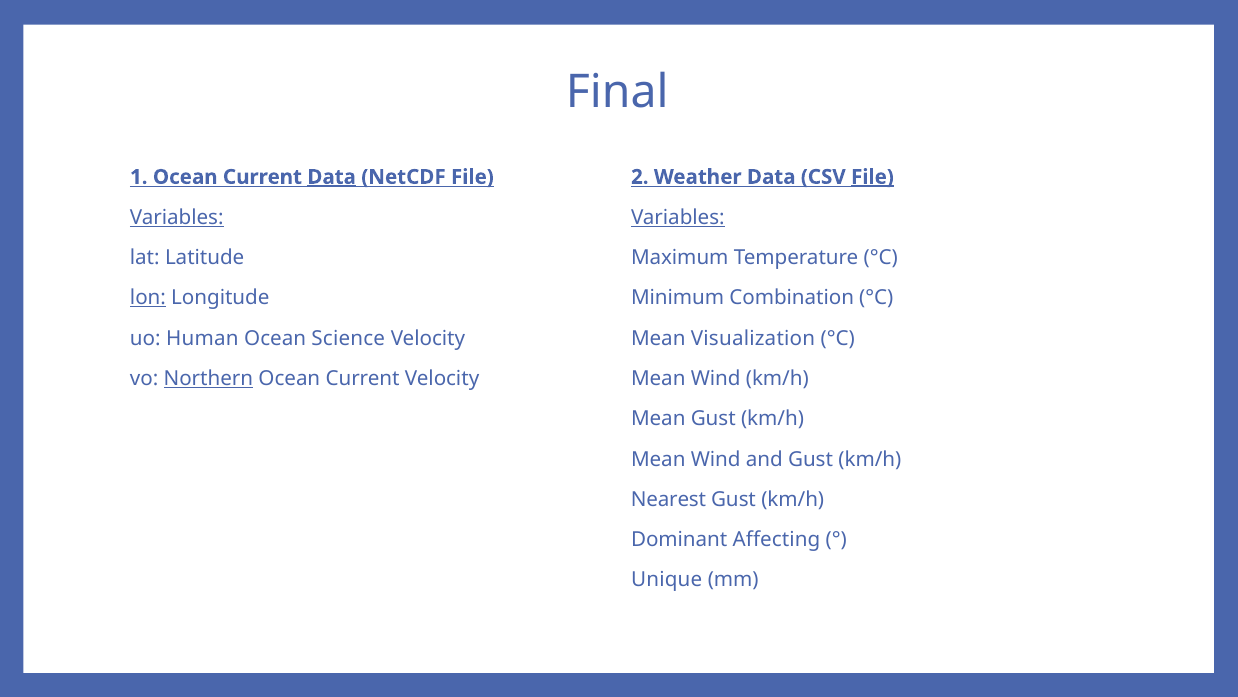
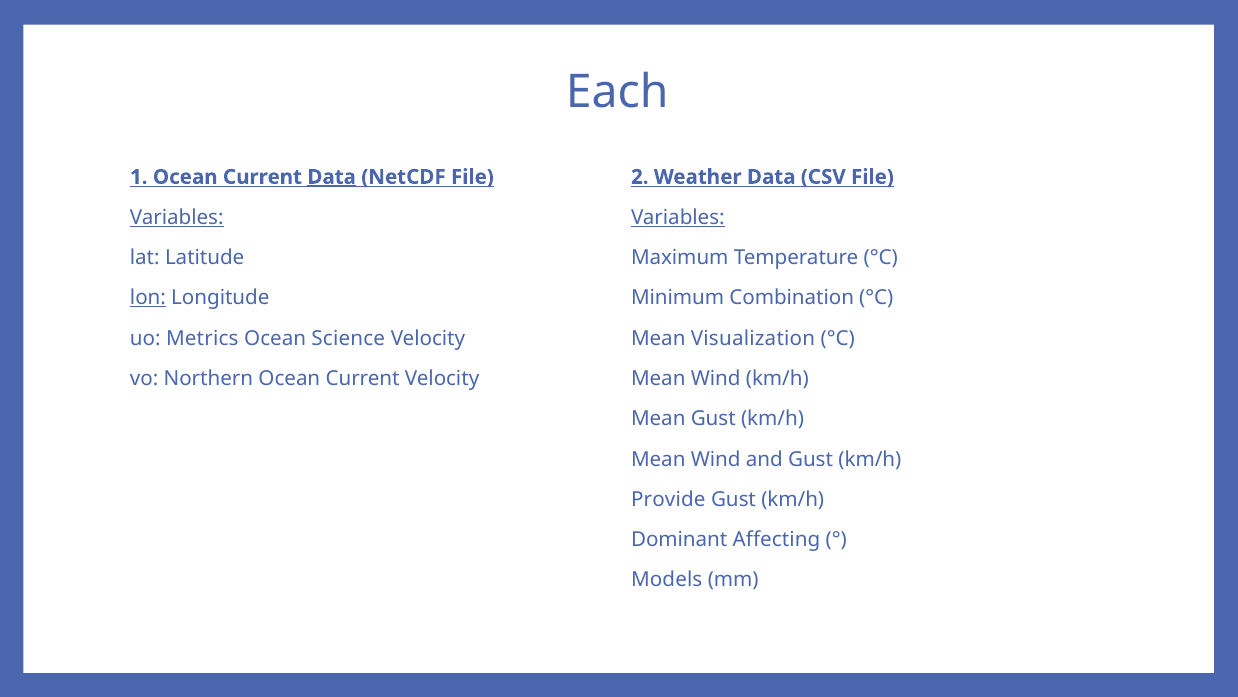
Final: Final -> Each (617, 92)
File underline: present -> none (872, 177)
Human: Human -> Metrics (202, 338)
Northern underline: present -> none (208, 378)
Nearest: Nearest -> Provide (668, 499)
Unique: Unique -> Models (667, 580)
